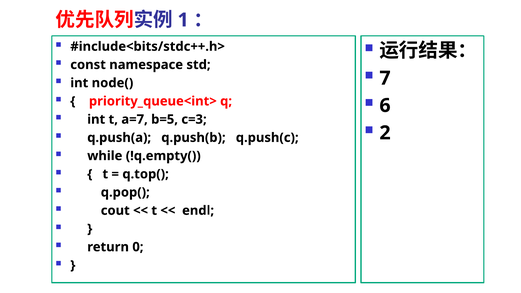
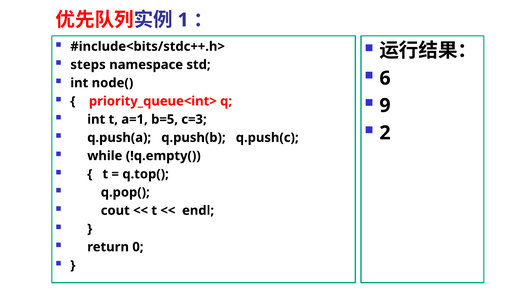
const: const -> steps (88, 65)
7: 7 -> 6 (385, 78)
6: 6 -> 9 (385, 106)
a=7: a=7 -> a=1 (135, 119)
